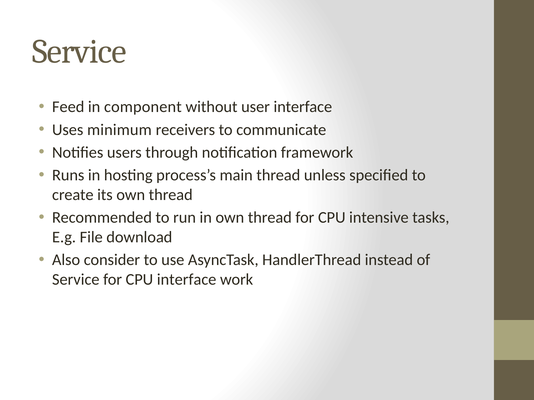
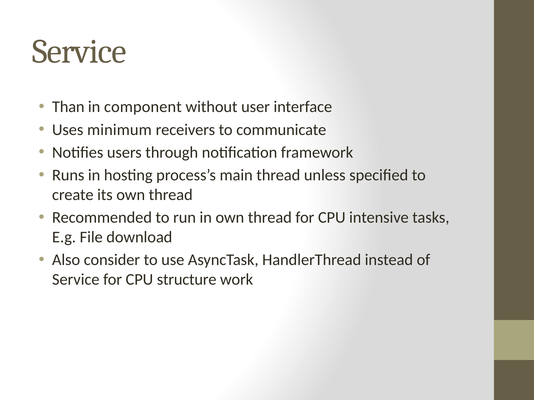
Feed: Feed -> Than (68, 107)
CPU interface: interface -> structure (187, 280)
